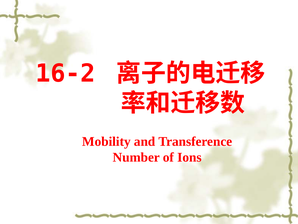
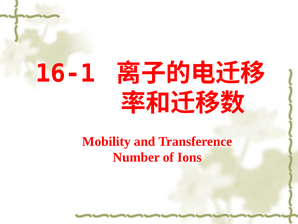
16-2: 16-2 -> 16-1 (65, 73)
